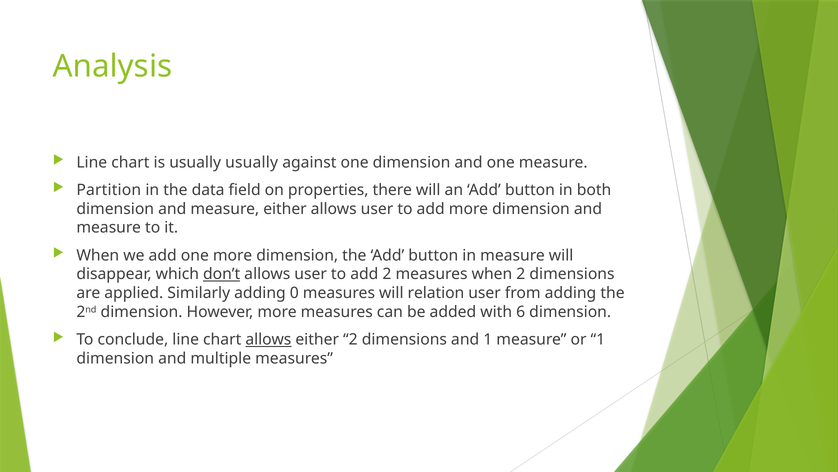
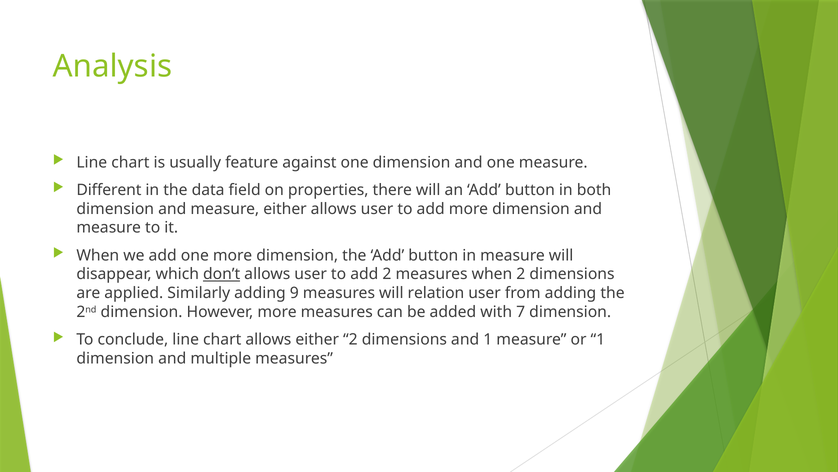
usually usually: usually -> feature (252, 162)
Partition: Partition -> Different (109, 190)
0: 0 -> 9 (294, 293)
6: 6 -> 7 (521, 312)
allows underline: present -> none (268, 339)
